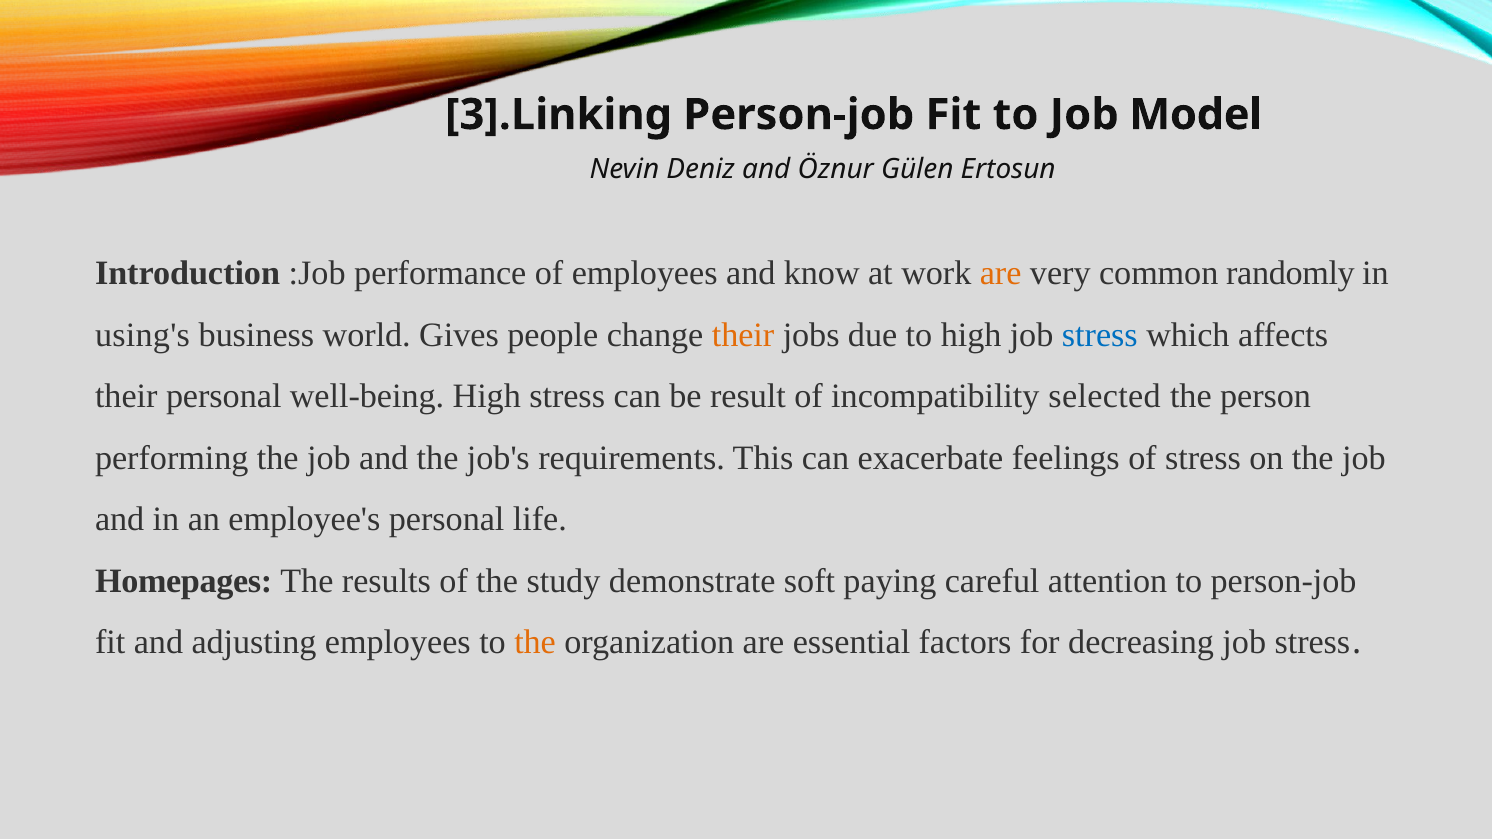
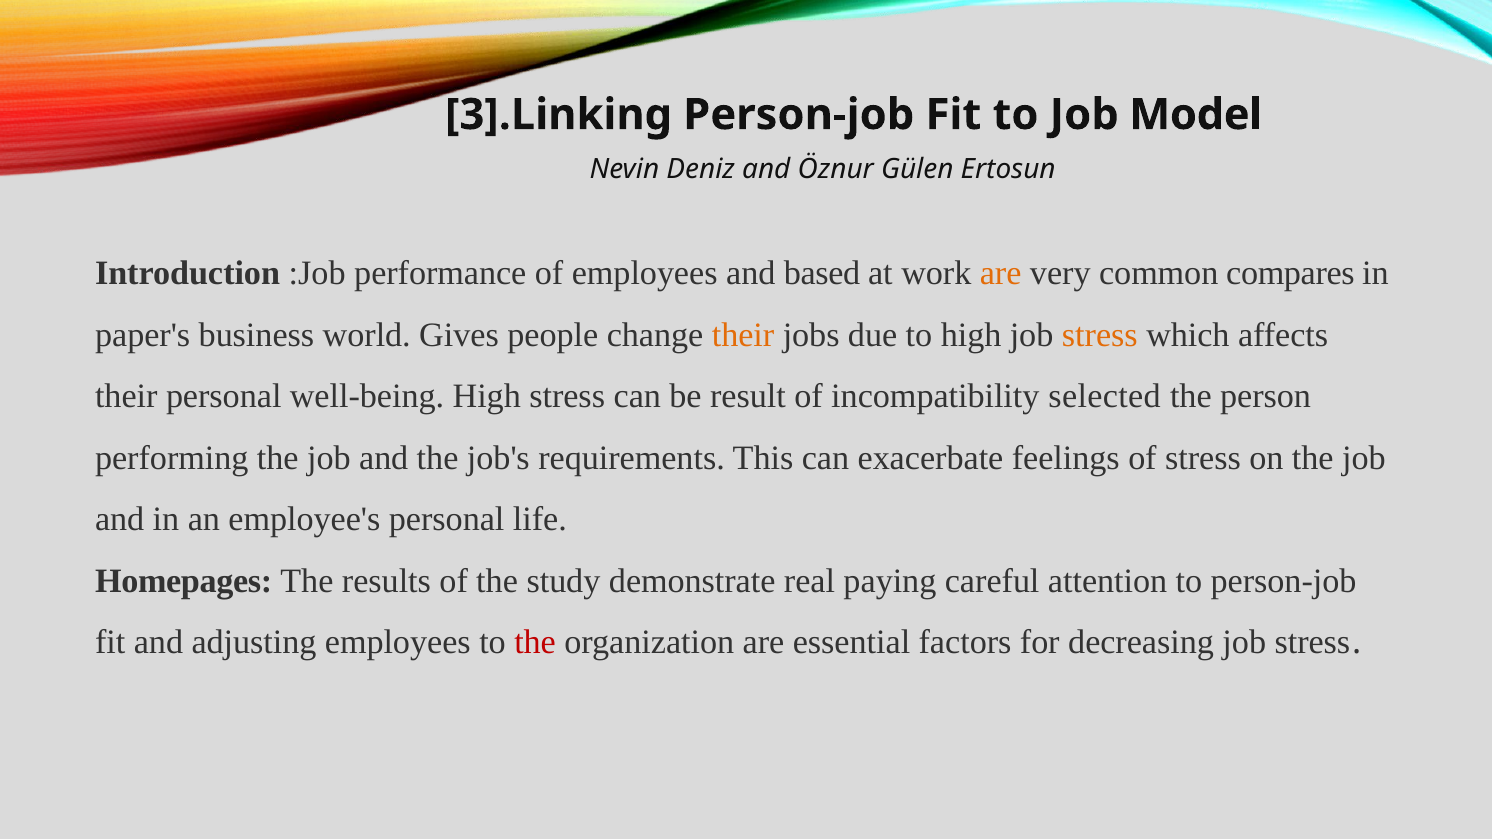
know: know -> based (822, 273)
randomly: randomly -> compares (1290, 273)
using's: using's -> paper's (143, 335)
stress colour: blue -> orange (1100, 335)
soft: soft -> real (810, 581)
the colour: orange -> red (535, 642)
